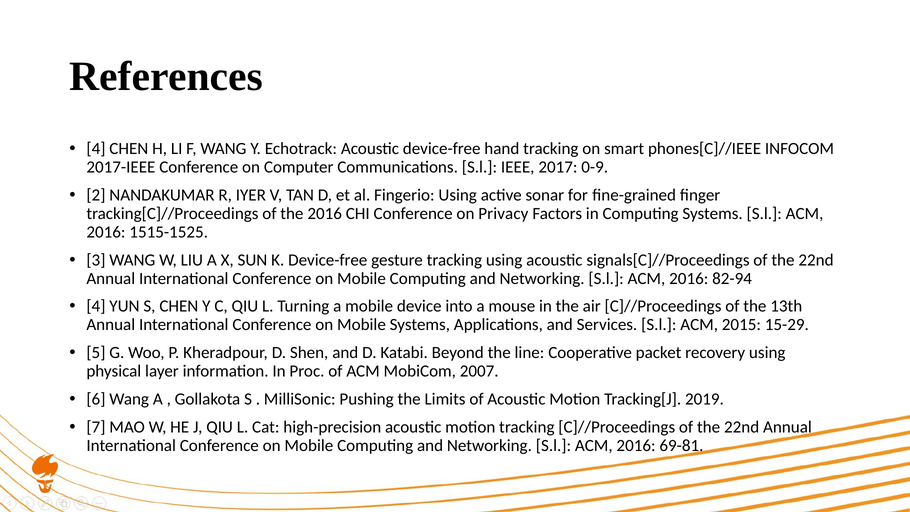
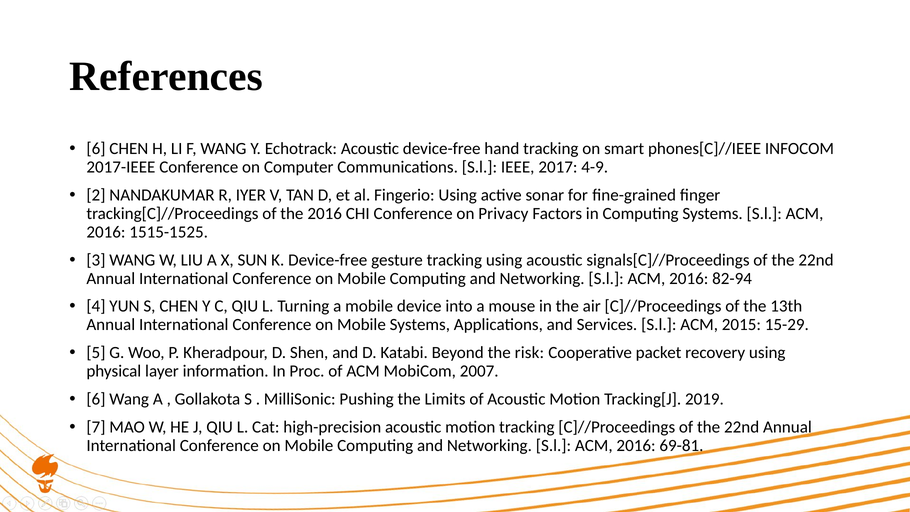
4: 4 -> 6 (96, 149)
0-9: 0-9 -> 4-9 (595, 167)
line: line -> risk (529, 353)
